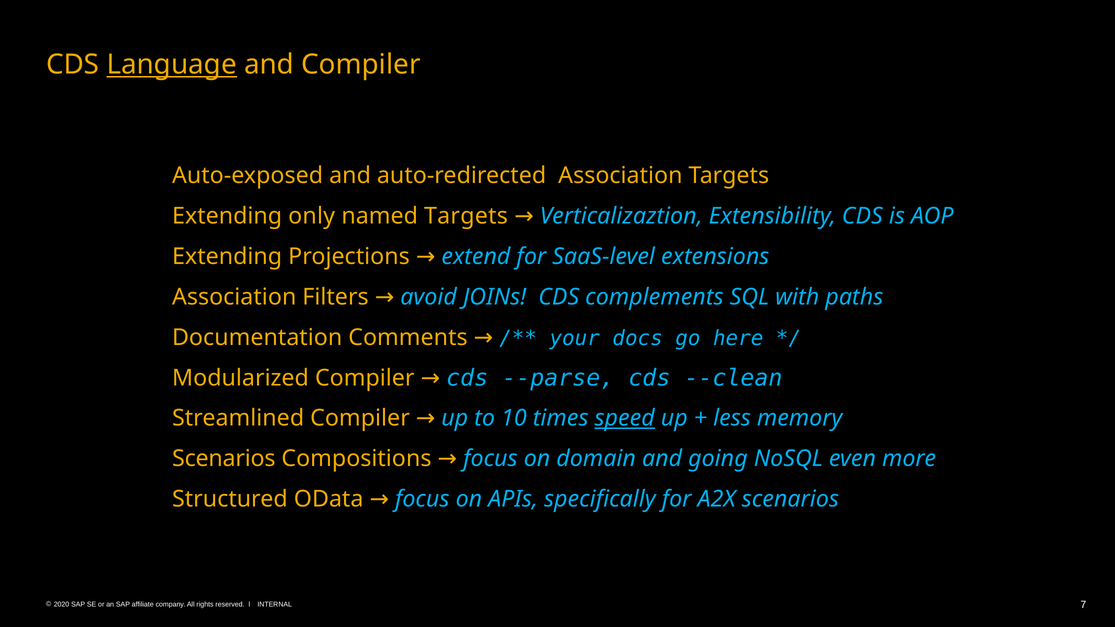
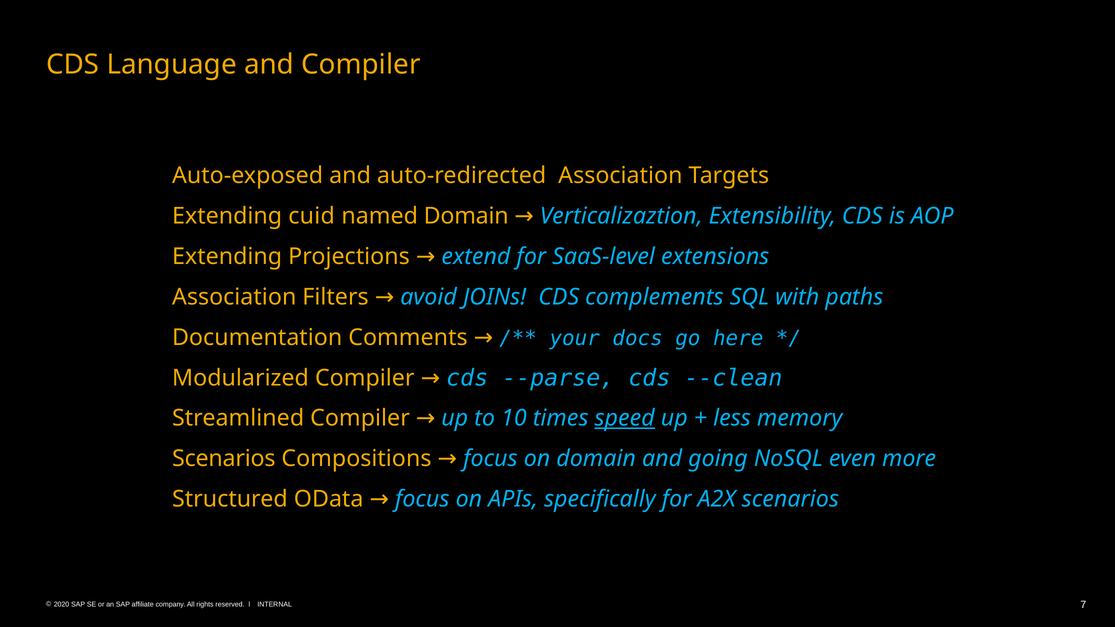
Language underline: present -> none (172, 65)
only: only -> cuid (312, 216)
named Targets: Targets -> Domain (466, 216)
